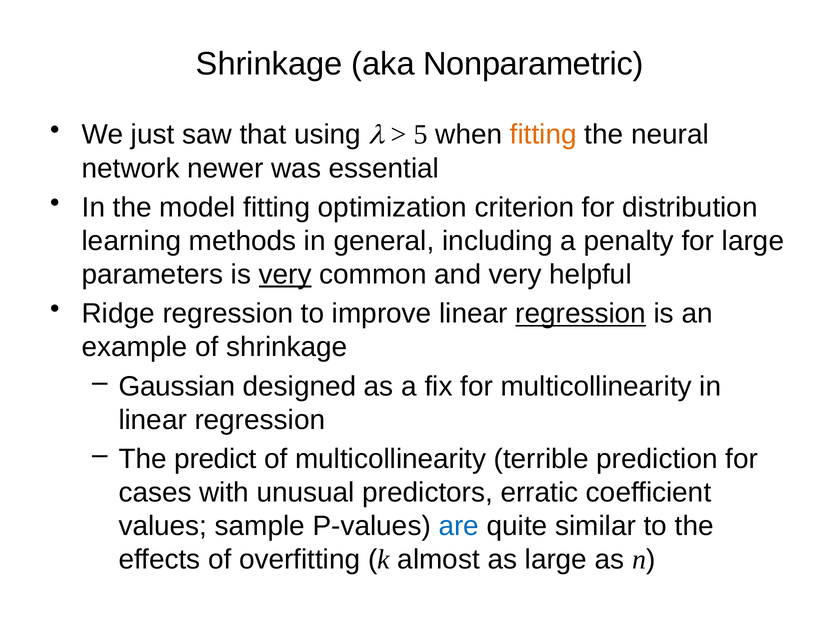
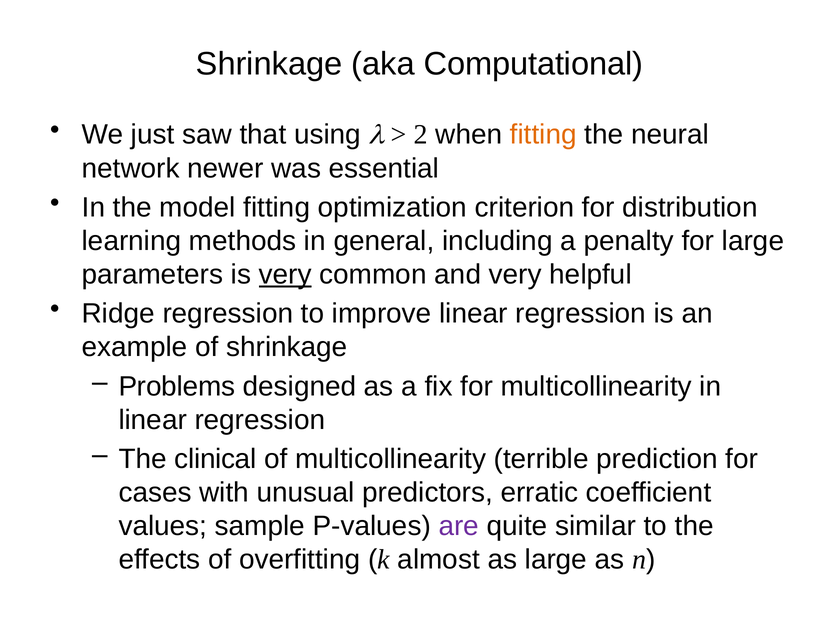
Nonparametric: Nonparametric -> Computational (533, 64)
5: 5 -> 2 (421, 135)
regression underline: present -> none (581, 314)
Gaussian: Gaussian -> Problems (177, 386)
predict: predict -> clinical (215, 459)
are colour: blue -> purple (459, 526)
